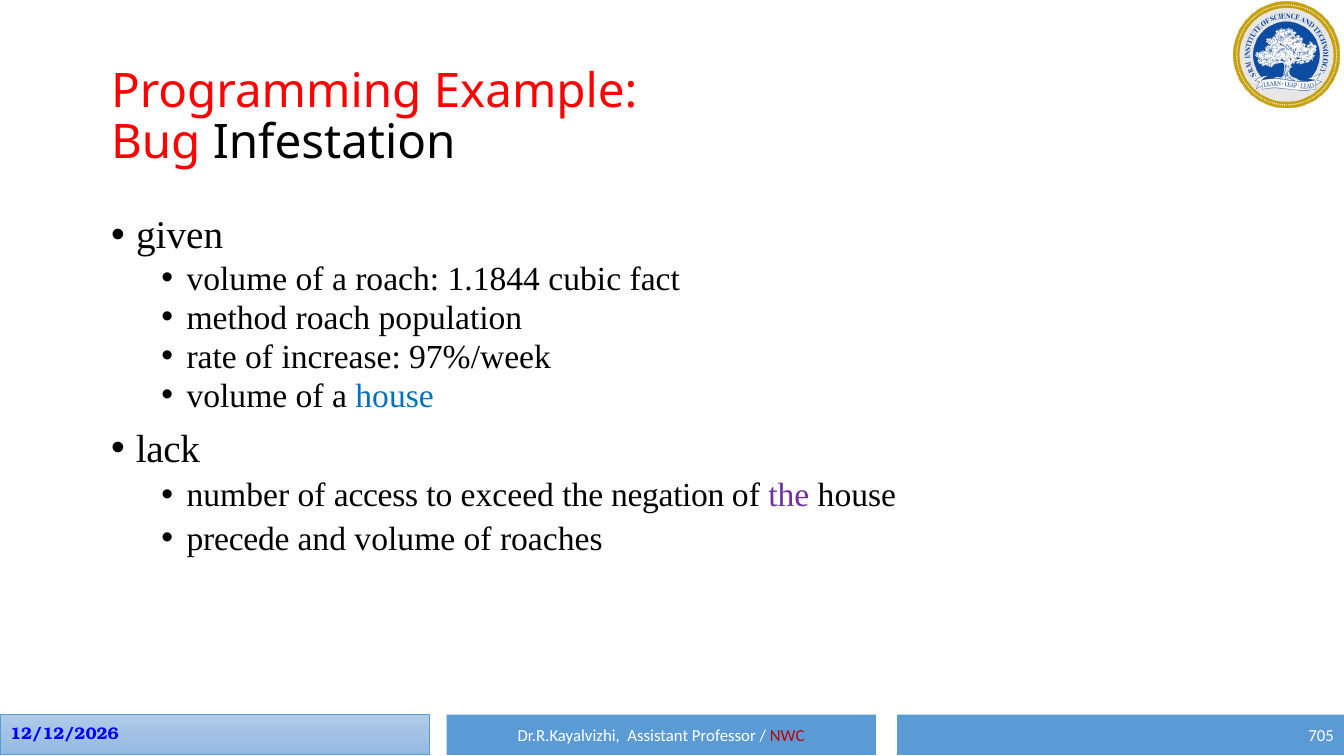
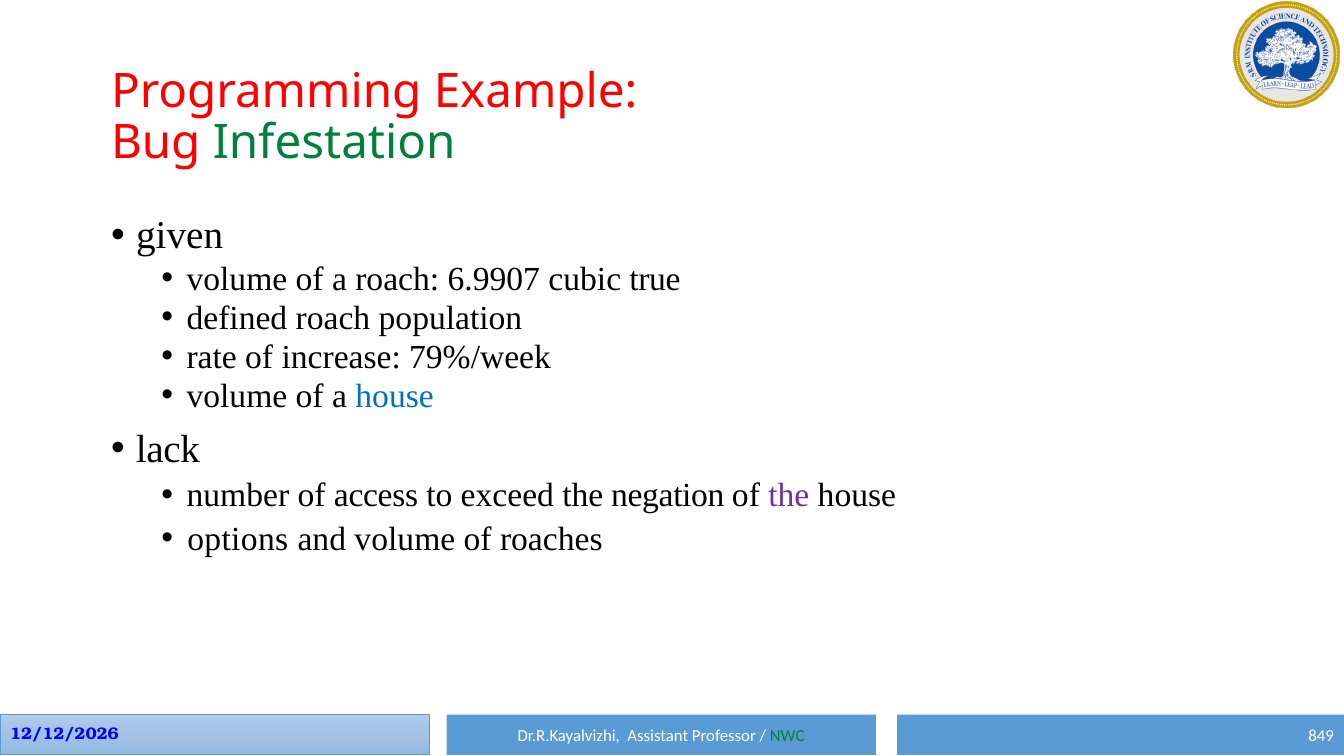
Infestation colour: black -> green (334, 143)
1.1844: 1.1844 -> 6.9907 (494, 279)
fact: fact -> true (655, 279)
method: method -> defined (237, 318)
97%/week: 97%/week -> 79%/week (480, 358)
precede: precede -> options (238, 539)
705: 705 -> 849 (1321, 736)
NWC colour: red -> green (787, 736)
